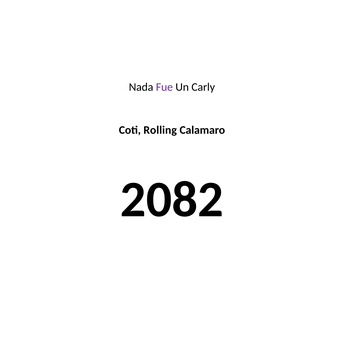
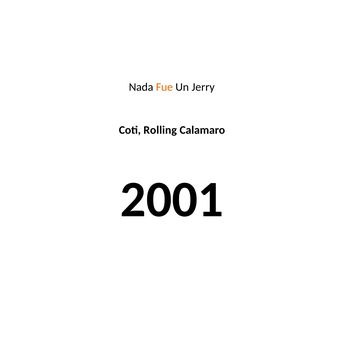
Fue colour: purple -> orange (164, 87)
Carly: Carly -> Jerry (203, 87)
2082: 2082 -> 2001 (172, 199)
